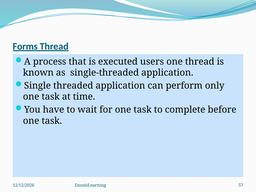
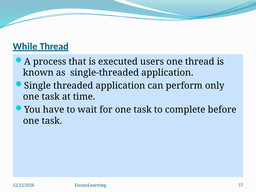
Forms: Forms -> While (25, 46)
